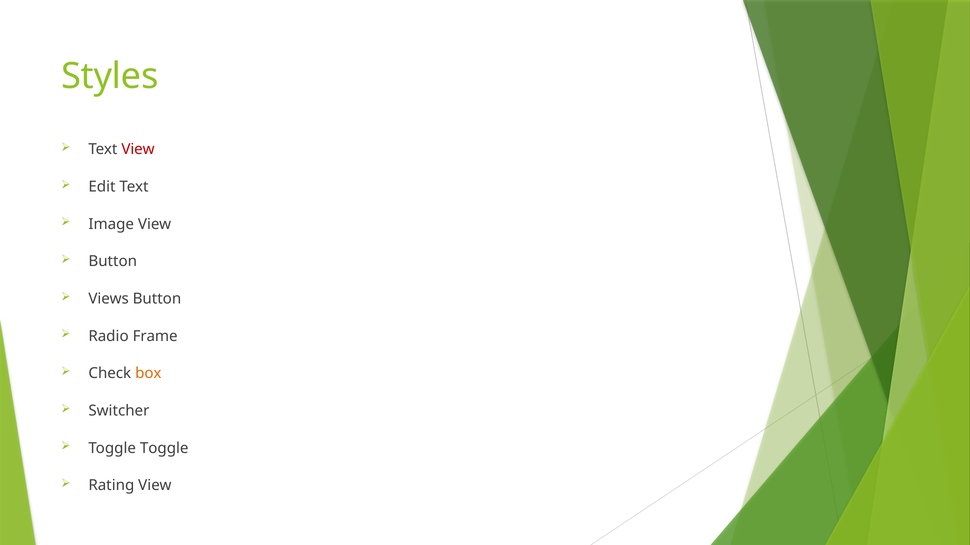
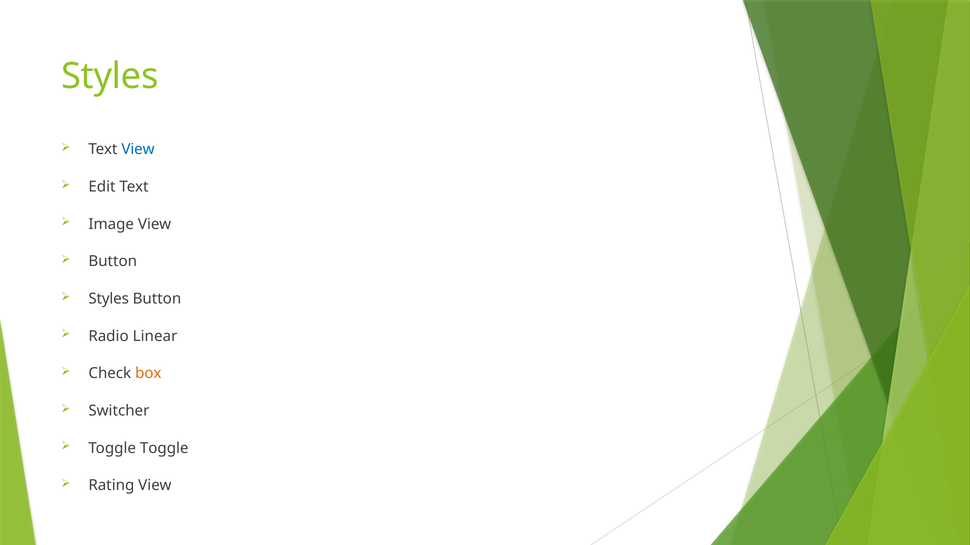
View colour: red -> blue (138, 150)
Views: Views -> Styles (109, 299)
Frame: Frame -> Linear (155, 337)
